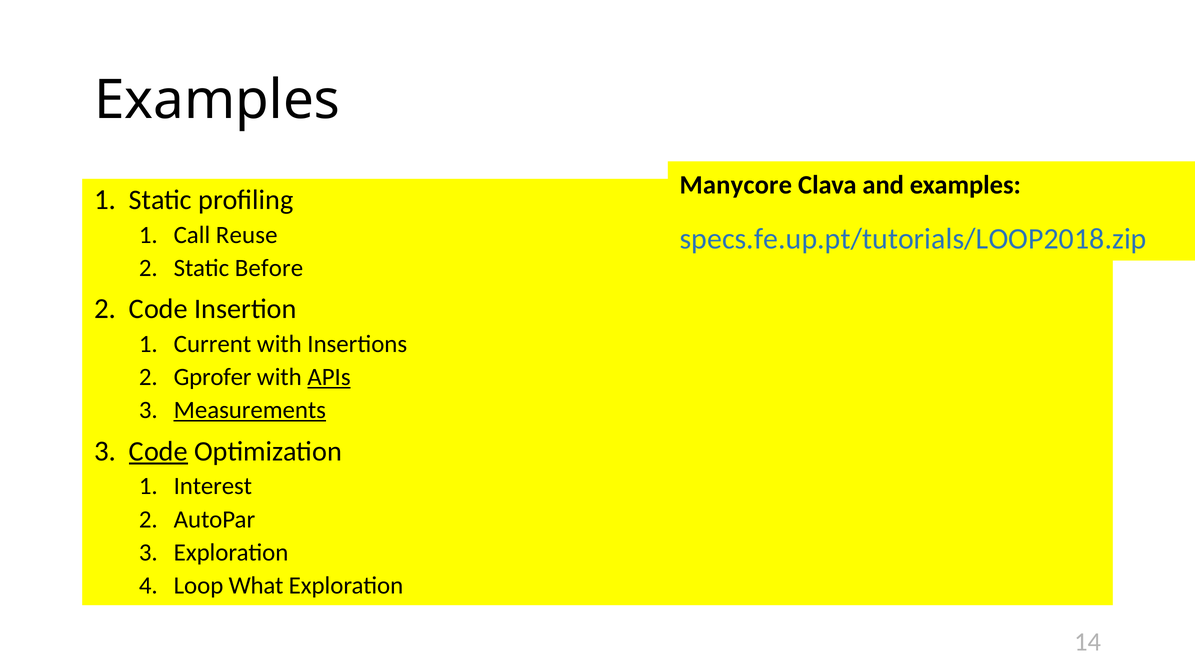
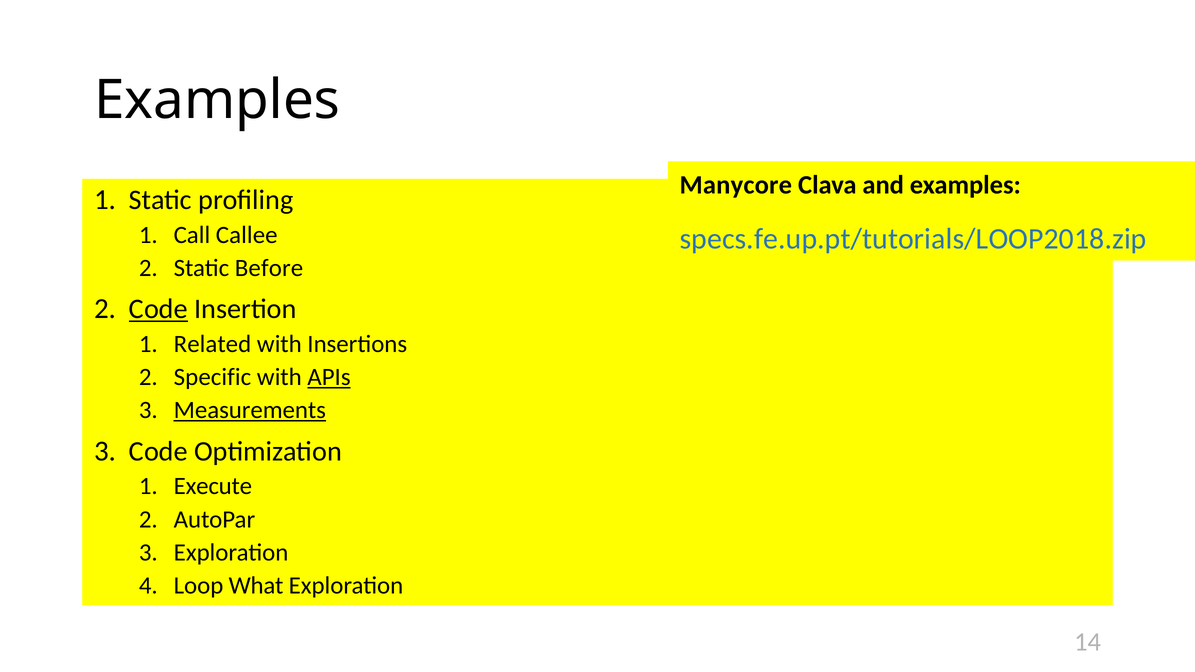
Reuse: Reuse -> Callee (247, 235)
Code underline: none -> present (158, 309)
Current: Current -> Related (212, 344)
Gprofer: Gprofer -> Specific (212, 377)
Code underline: present -> none (158, 451)
Interest: Interest -> Execute (213, 486)
